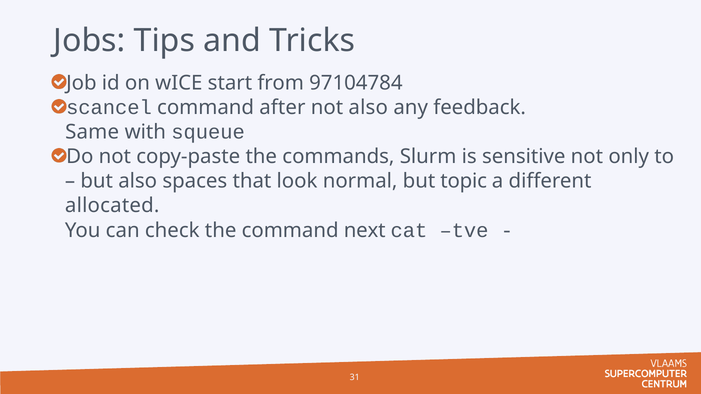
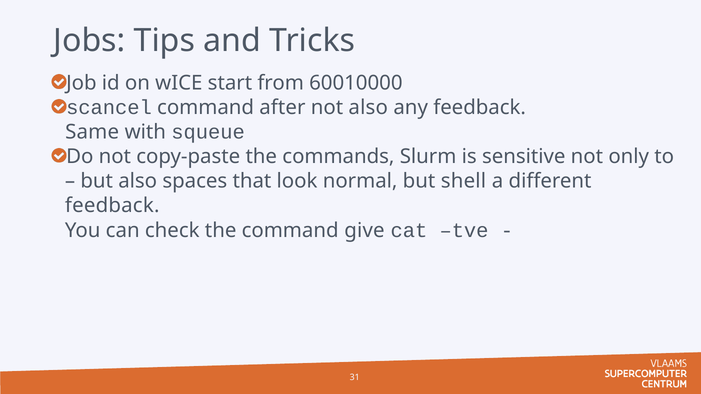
97104784: 97104784 -> 60010000 (356, 83)
topic: topic -> shell (463, 181)
allocated: allocated -> feedback (112, 206)
next: next -> give (364, 230)
